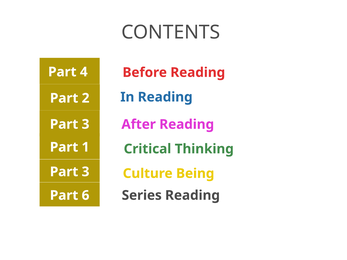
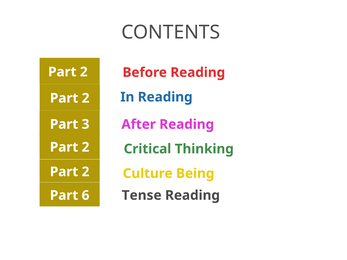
4: 4 -> 2 (84, 72)
1: 1 -> 2 (86, 147)
3: 3 -> 2 (86, 172)
Series: Series -> Tense (142, 196)
